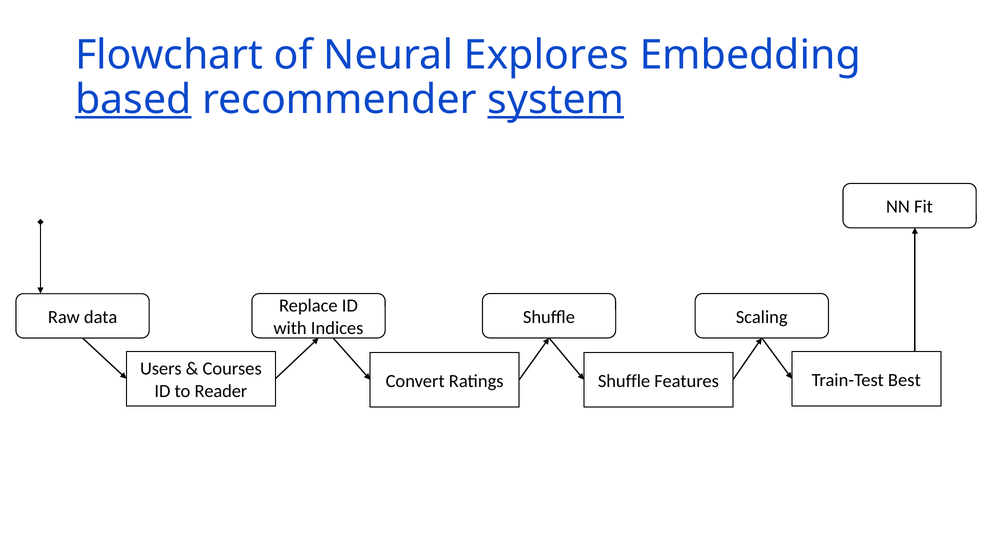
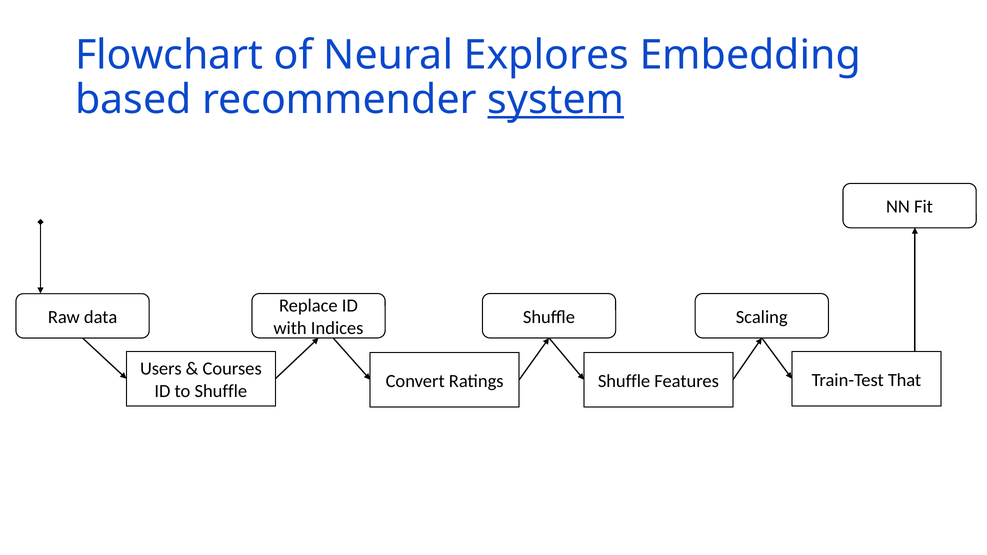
based underline: present -> none (133, 100)
Best: Best -> That (905, 380)
to Reader: Reader -> Shuffle (221, 391)
